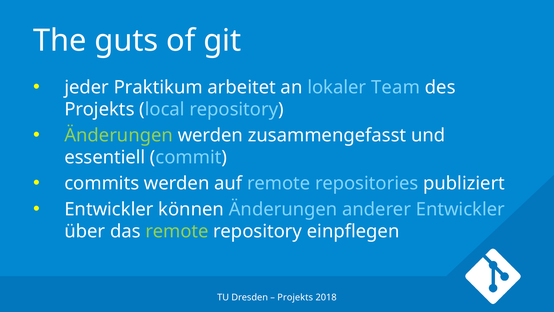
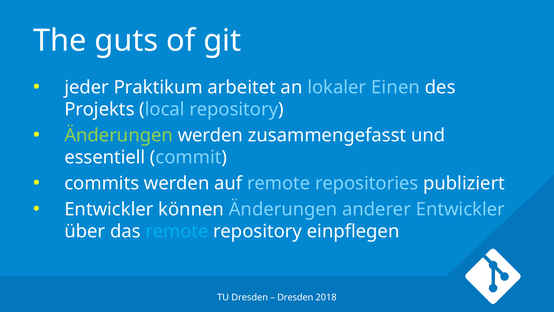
Team: Team -> Einen (396, 87)
remote colour: light green -> light blue (177, 231)
Projekts: Projekts -> Dresden (295, 297)
